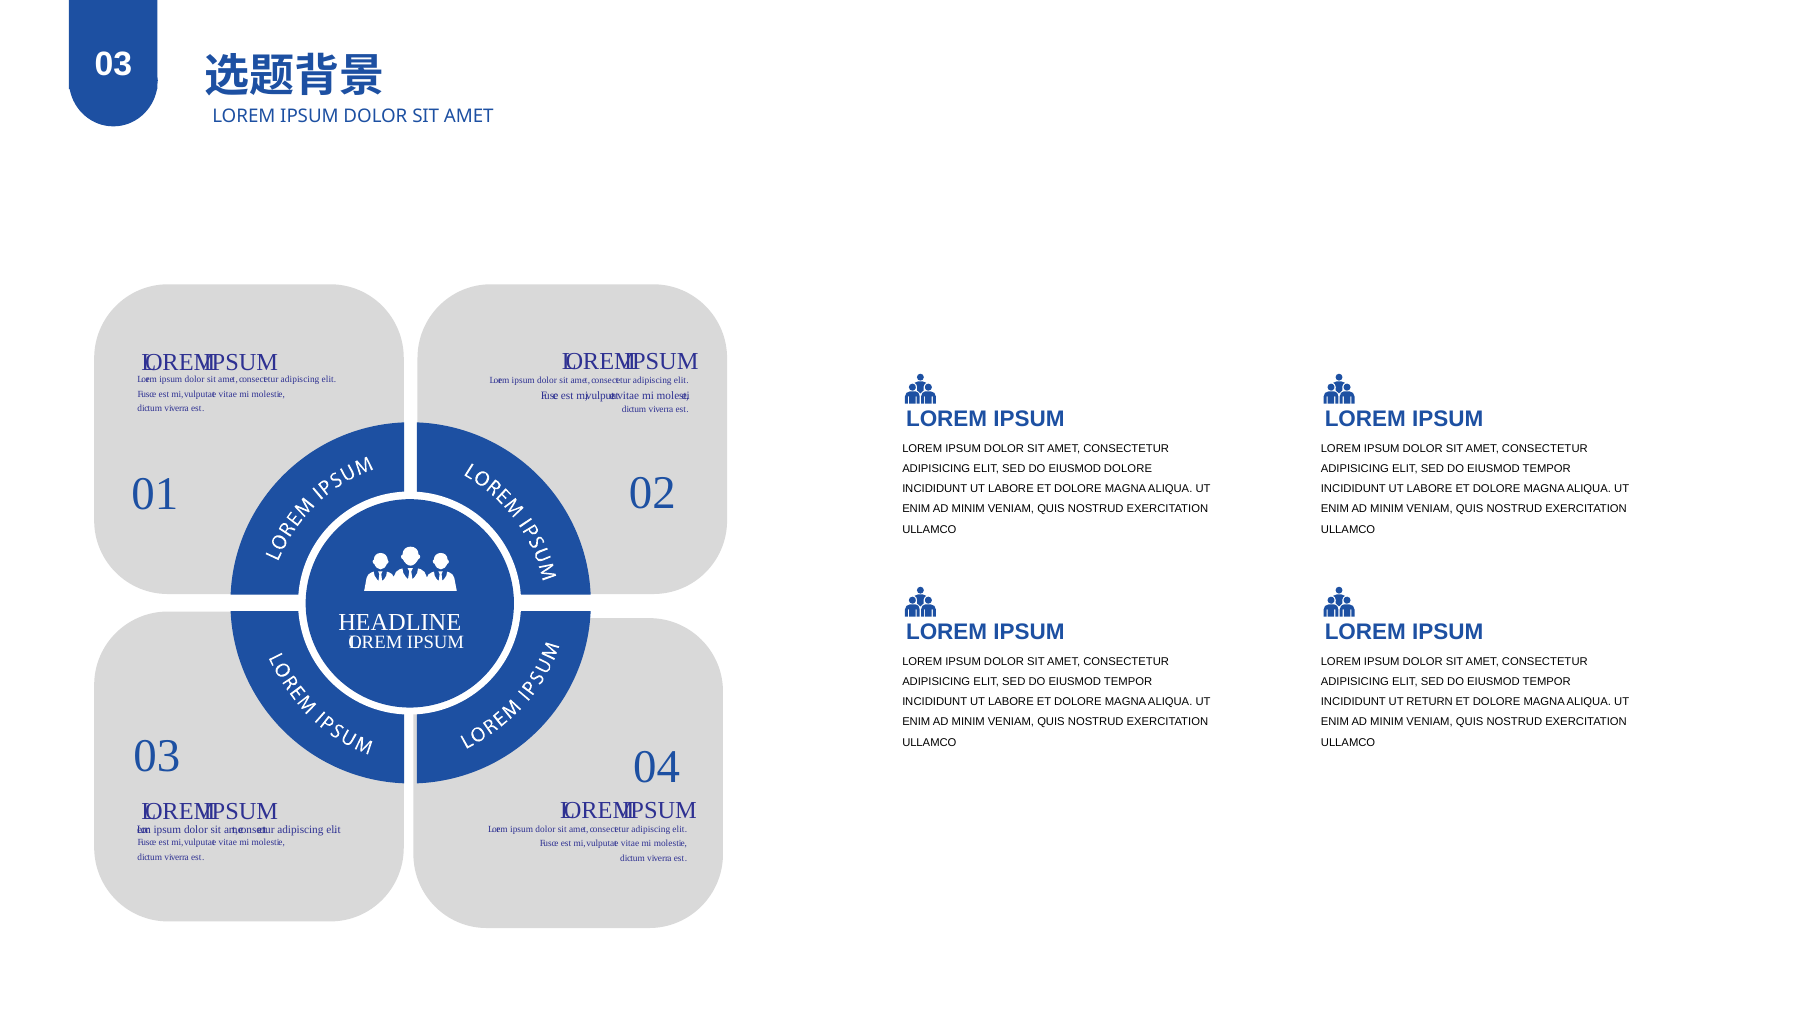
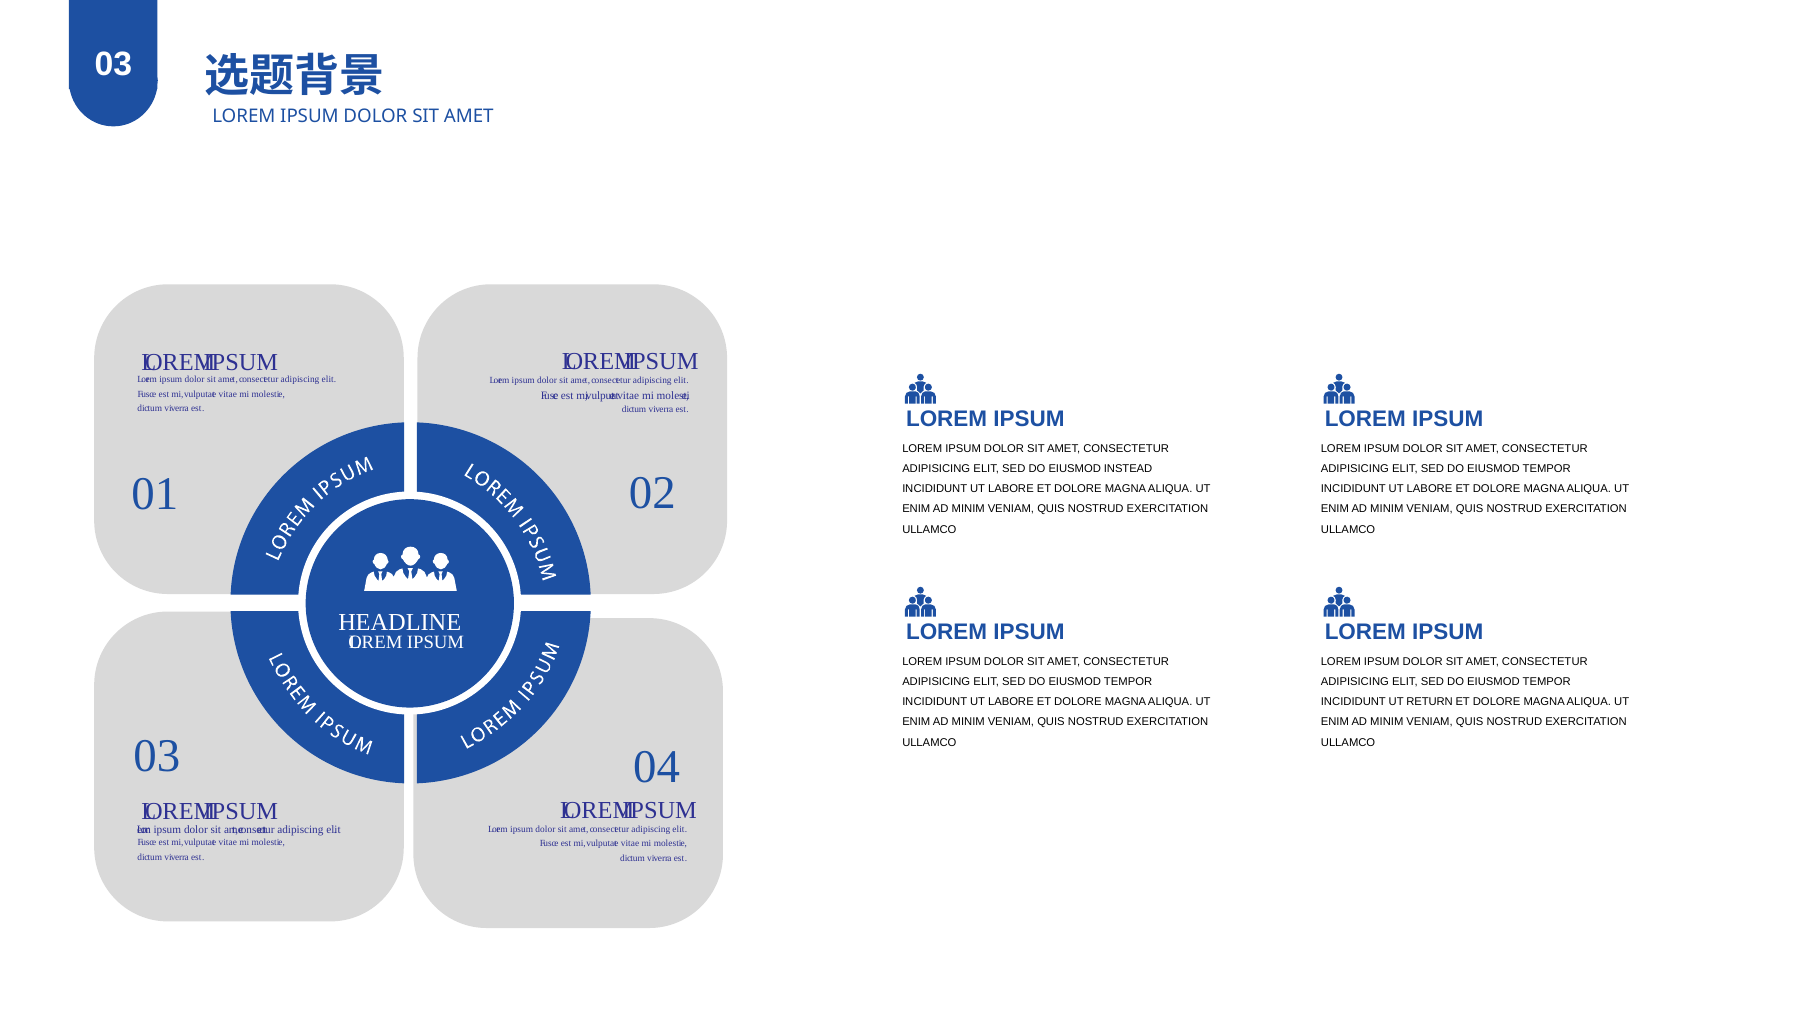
EIUSMOD DOLORE: DOLORE -> INSTEAD (1128, 468)
